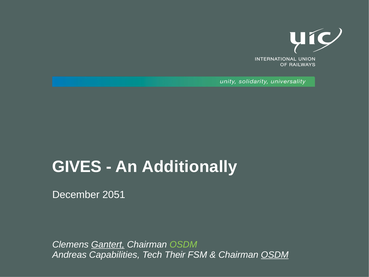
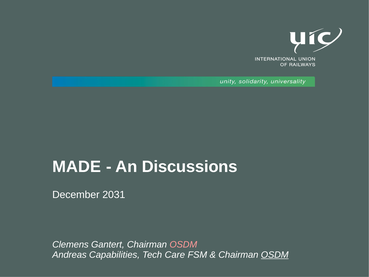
GIVES: GIVES -> MADE (77, 166)
Additionally: Additionally -> Discussions (190, 166)
2051: 2051 -> 2031 (114, 195)
Gantert underline: present -> none (108, 244)
OSDM colour: light green -> pink (183, 244)
Their: Their -> Care (175, 255)
